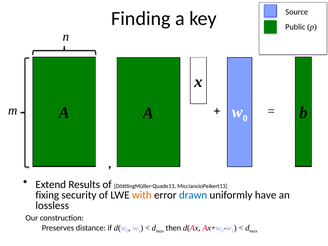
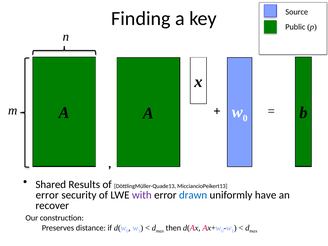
Extend: Extend -> Shared (51, 185)
fixing: fixing -> error (47, 195)
with colour: orange -> purple (142, 195)
lossless: lossless -> recover (52, 206)
